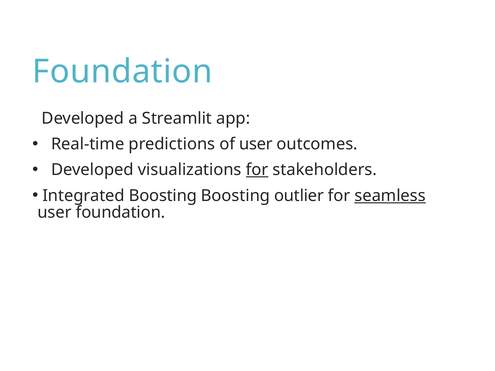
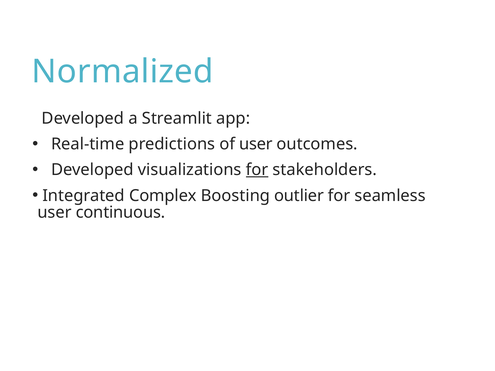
Foundation: Foundation -> Normalized (122, 72)
Integrated Boosting: Boosting -> Complex (163, 196)
seamless underline: present -> none (390, 196)
user foundation: foundation -> continuous (121, 213)
